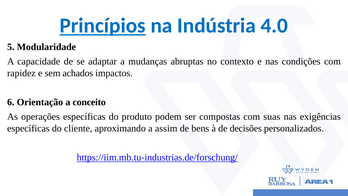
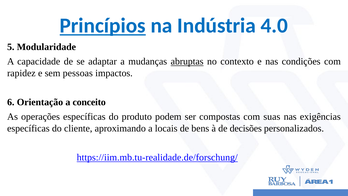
abruptas underline: none -> present (187, 61)
achados: achados -> pessoas (78, 73)
assim: assim -> locais (166, 128)
https://iim.mb.tu-industrias.de/forschung/: https://iim.mb.tu-industrias.de/forschung/ -> https://iim.mb.tu-realidade.de/forschung/ (157, 157)
